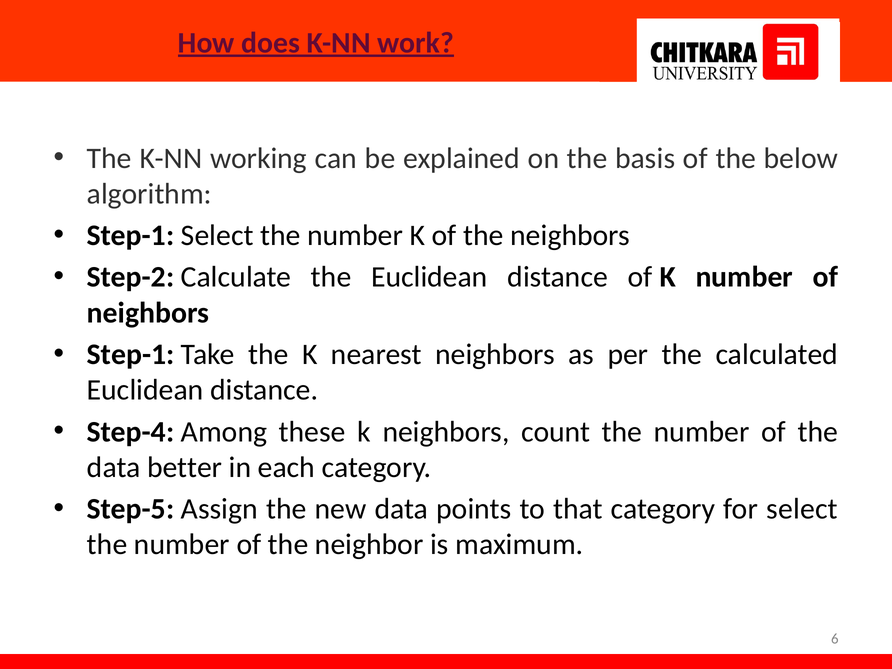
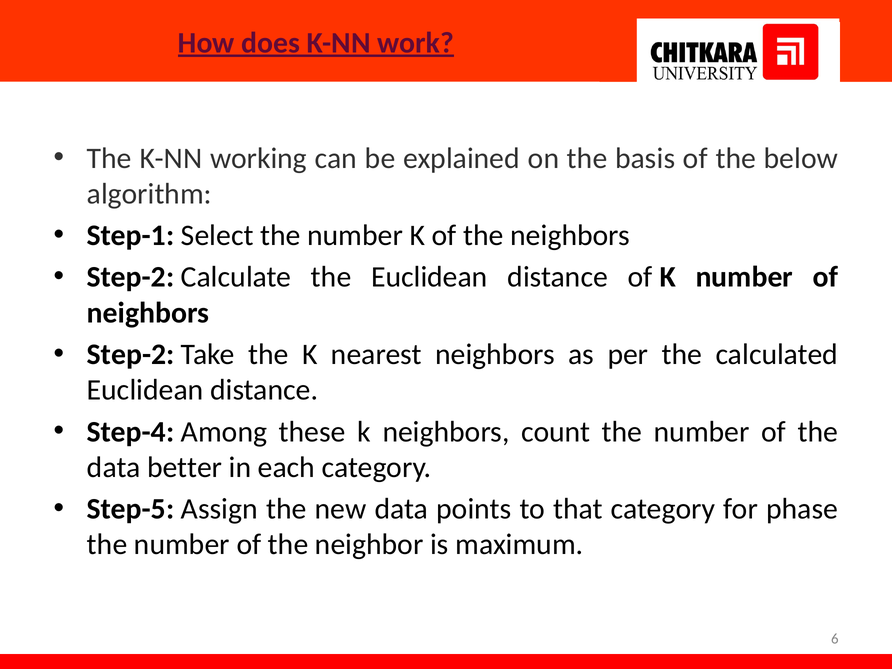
Step-1: Step-1 -> Step-2 (131, 354)
for select: select -> phase (802, 509)
